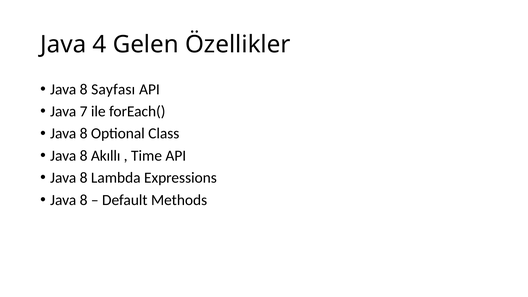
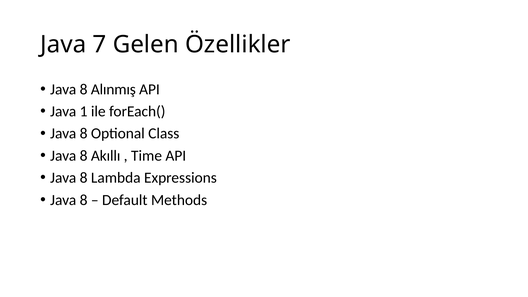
4: 4 -> 7 (99, 44)
Sayfası: Sayfası -> Alınmış (113, 89)
7: 7 -> 1 (84, 111)
